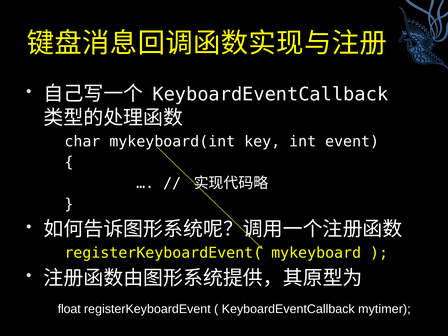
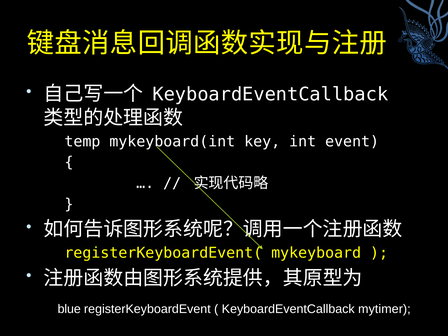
char: char -> temp (82, 141)
float: float -> blue (69, 309)
